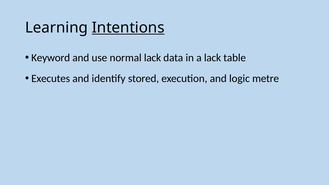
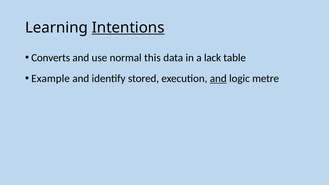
Keyword: Keyword -> Converts (51, 58)
normal lack: lack -> this (152, 58)
Executes: Executes -> Example (51, 79)
and underline: none -> present (218, 79)
